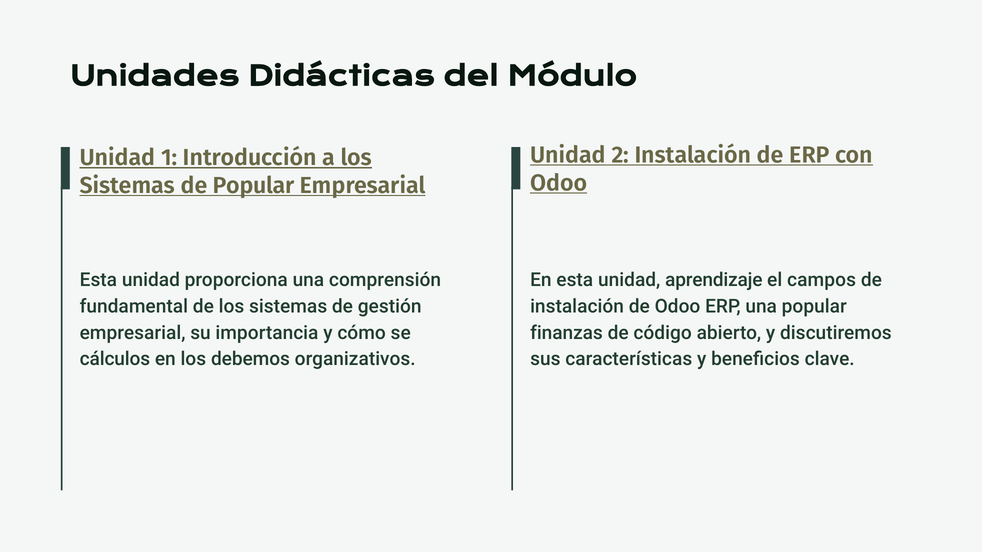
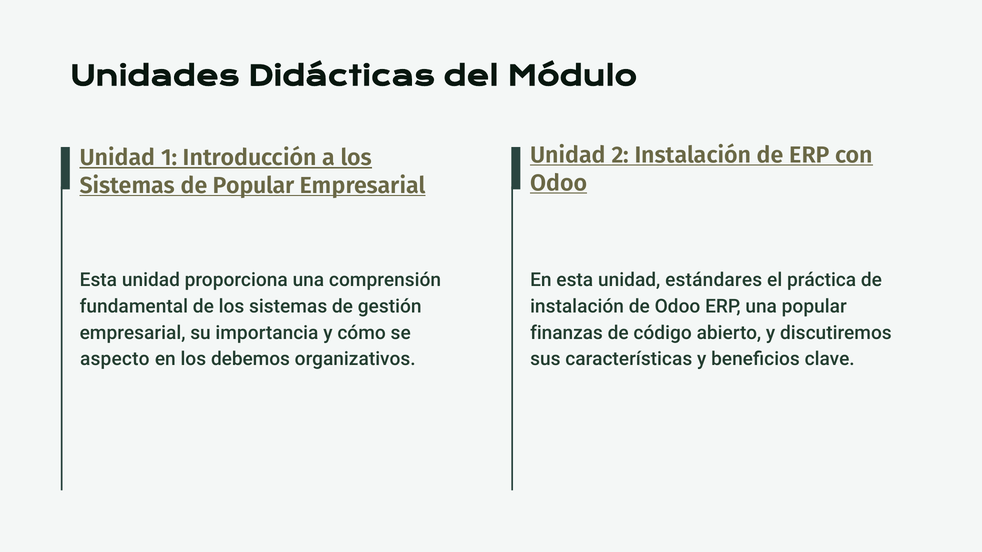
aprendizaje: aprendizaje -> estándares (714, 280)
campos: campos -> práctica (822, 280)
cálculos: cálculos -> aspecto (115, 359)
